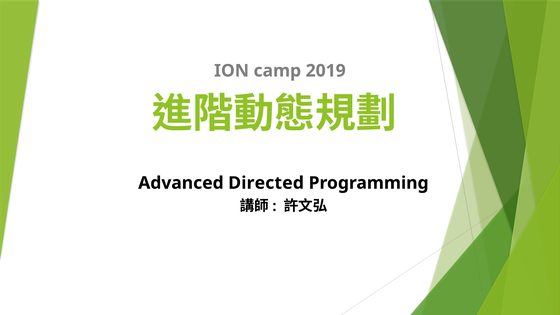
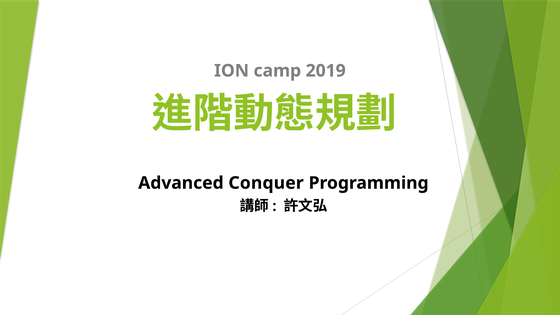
Directed: Directed -> Conquer (266, 183)
